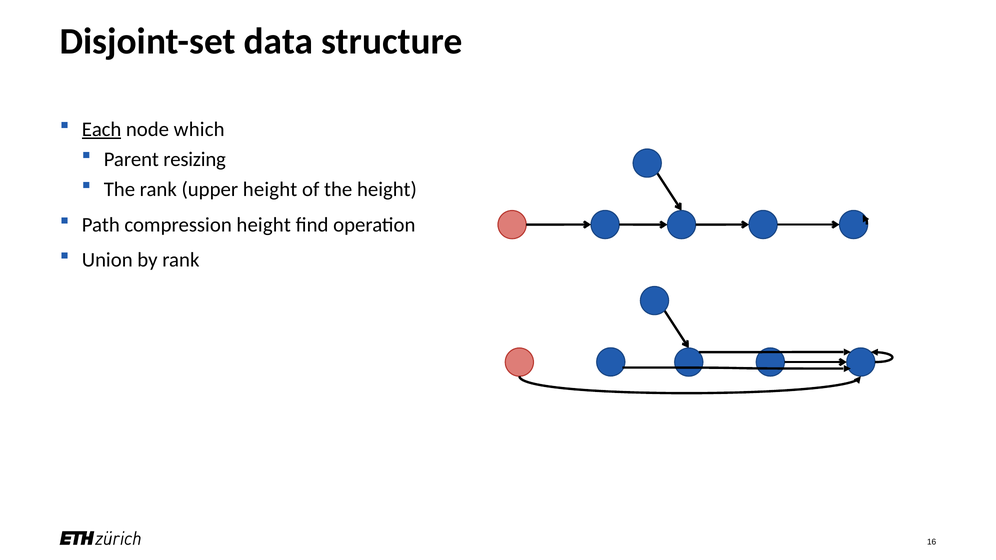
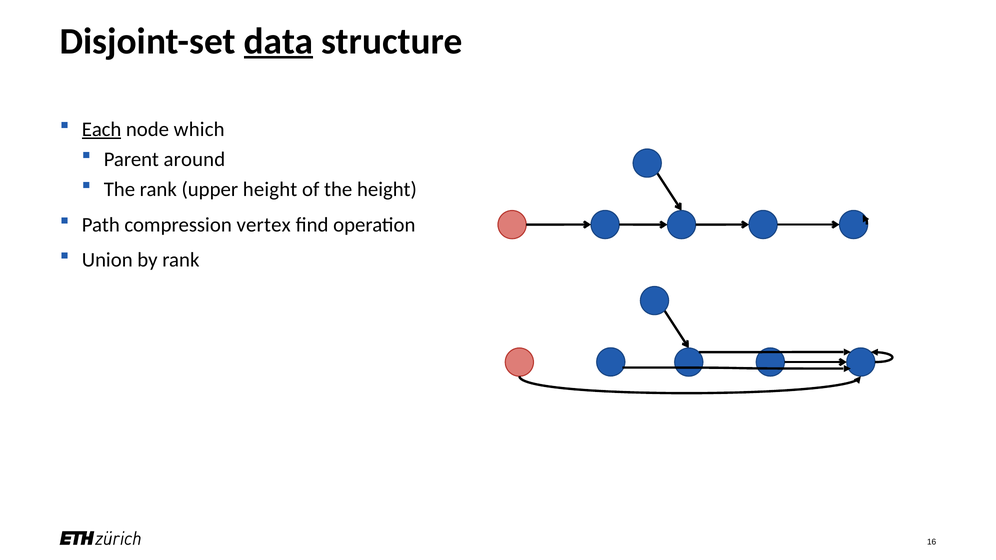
data underline: none -> present (279, 41)
resizing: resizing -> around (194, 159)
compression height: height -> vertex (264, 225)
